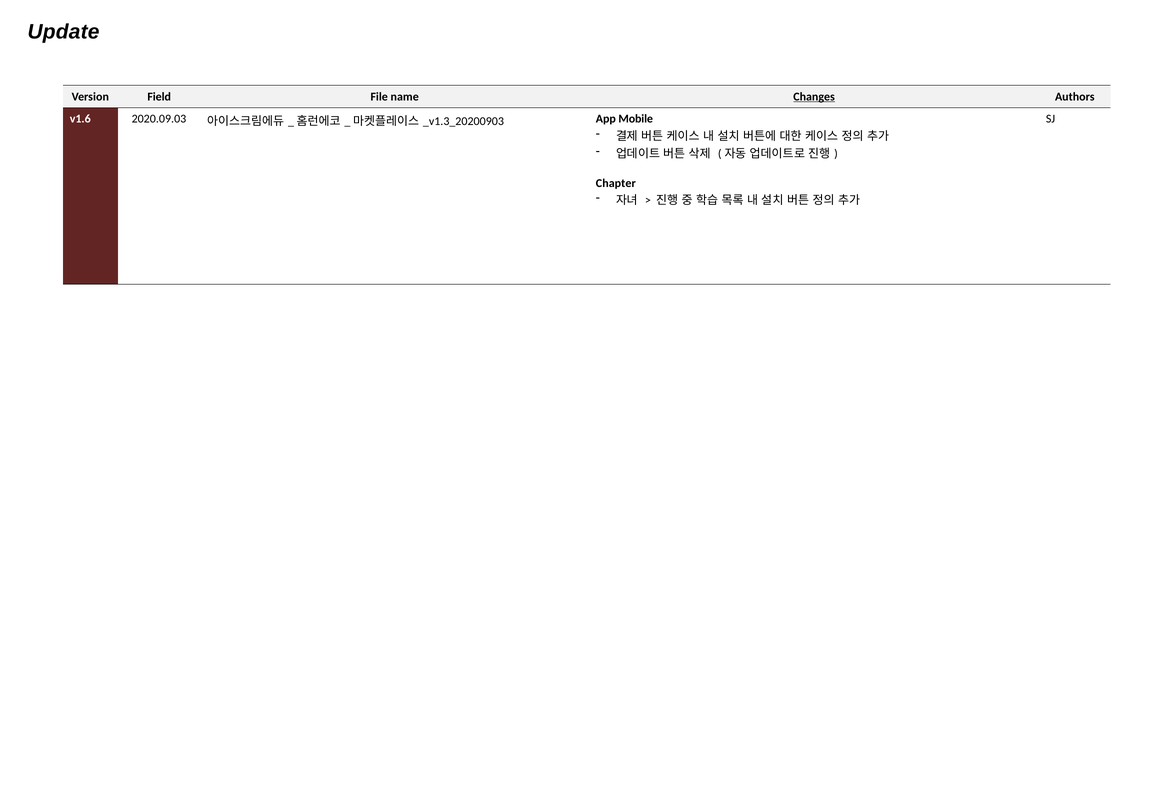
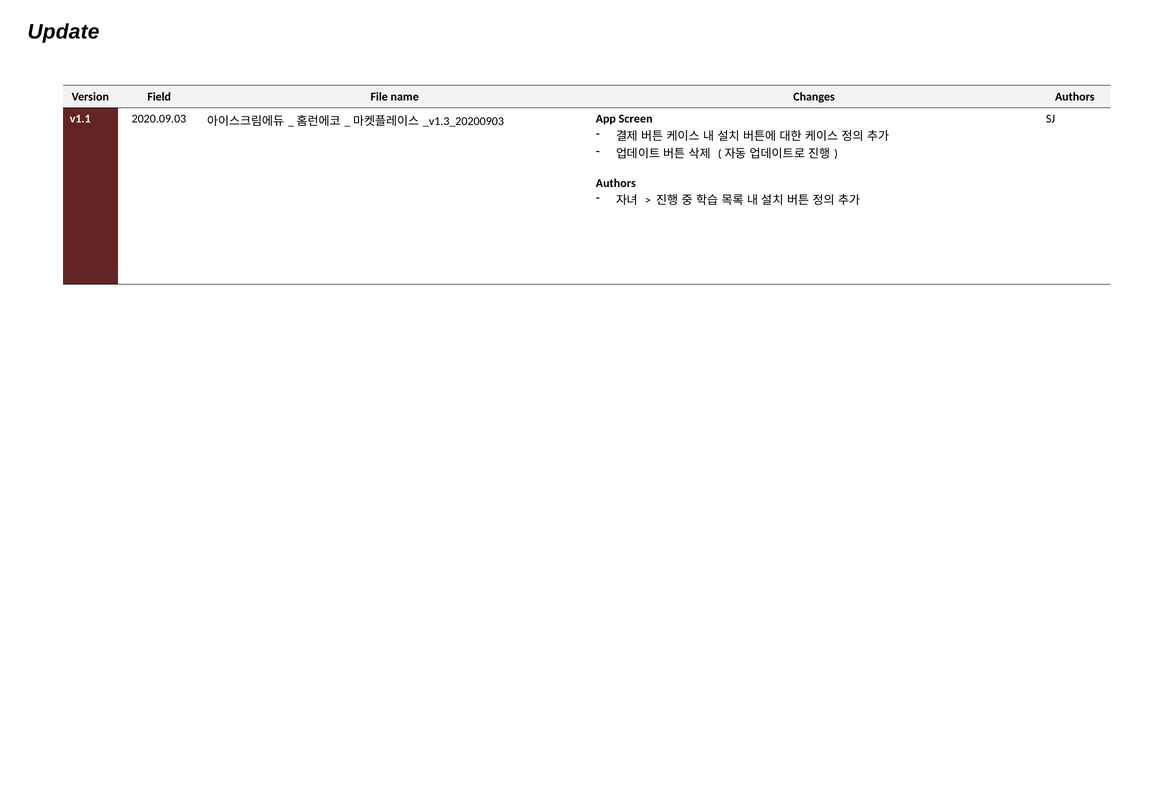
Changes underline: present -> none (814, 97)
v1.6: v1.6 -> v1.1 (80, 119)
Mobile: Mobile -> Screen (636, 119)
Chapter: Chapter -> Authors (616, 183)
